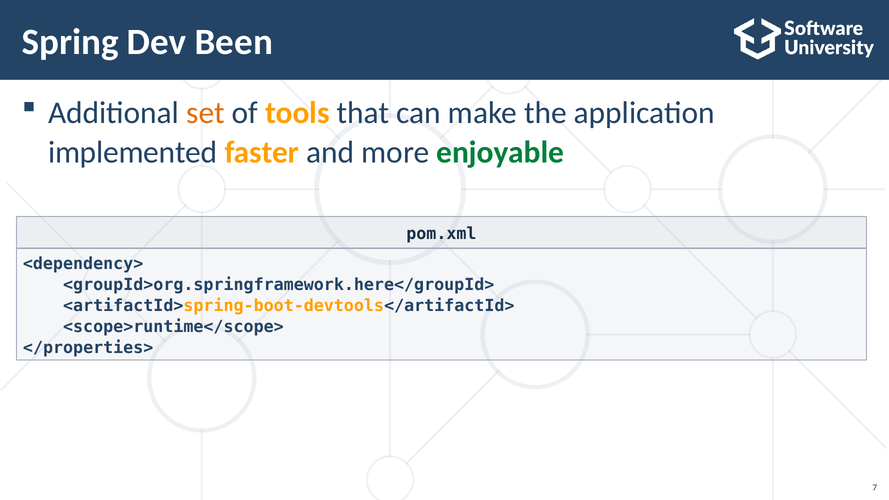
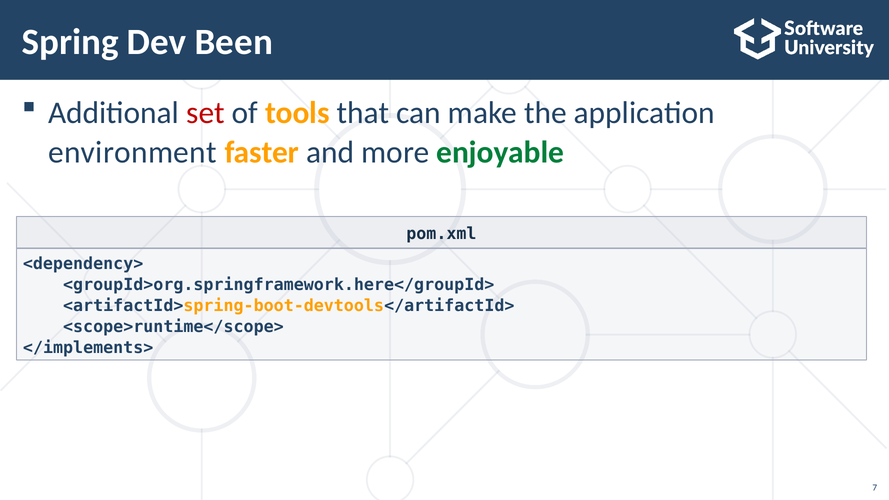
set colour: orange -> red (205, 113)
implemented: implemented -> environment (132, 152)
</properties>: </properties> -> </implements> (88, 348)
